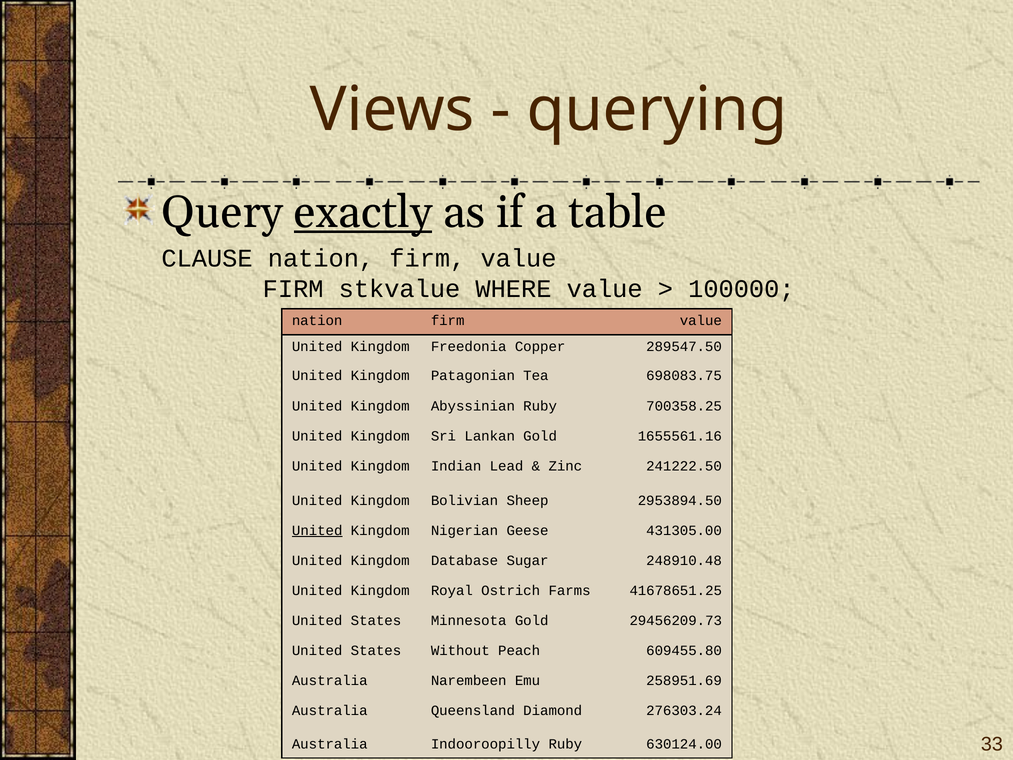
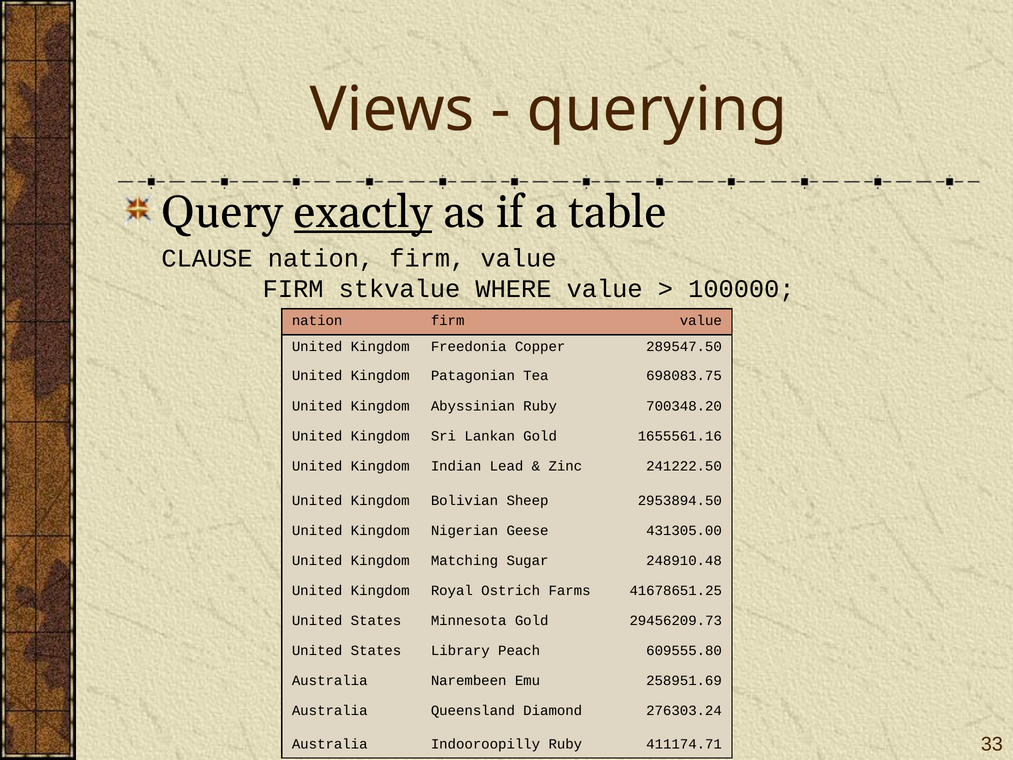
700358.25: 700358.25 -> 700348.20 (684, 406)
United underline: present -> none (317, 530)
Database: Database -> Matching (465, 560)
Without: Without -> Library (460, 650)
609455.80: 609455.80 -> 609555.80 (684, 650)
630124.00: 630124.00 -> 411174.71 (684, 744)
